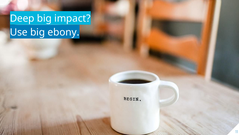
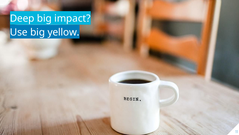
ebony: ebony -> yellow (64, 32)
